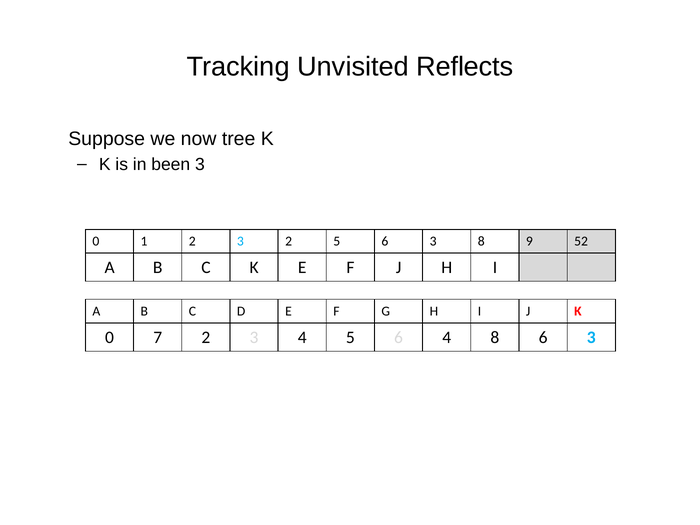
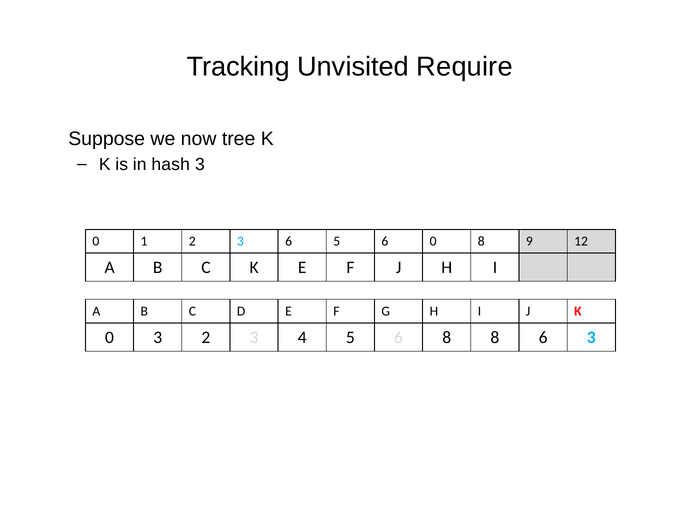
Reflects: Reflects -> Require (465, 67)
been: been -> hash (171, 165)
3 2: 2 -> 6 (289, 241)
5 6 3: 3 -> 0 (433, 241)
52: 52 -> 12 (581, 241)
0 7: 7 -> 3 (158, 337)
6 4: 4 -> 8 (447, 337)
